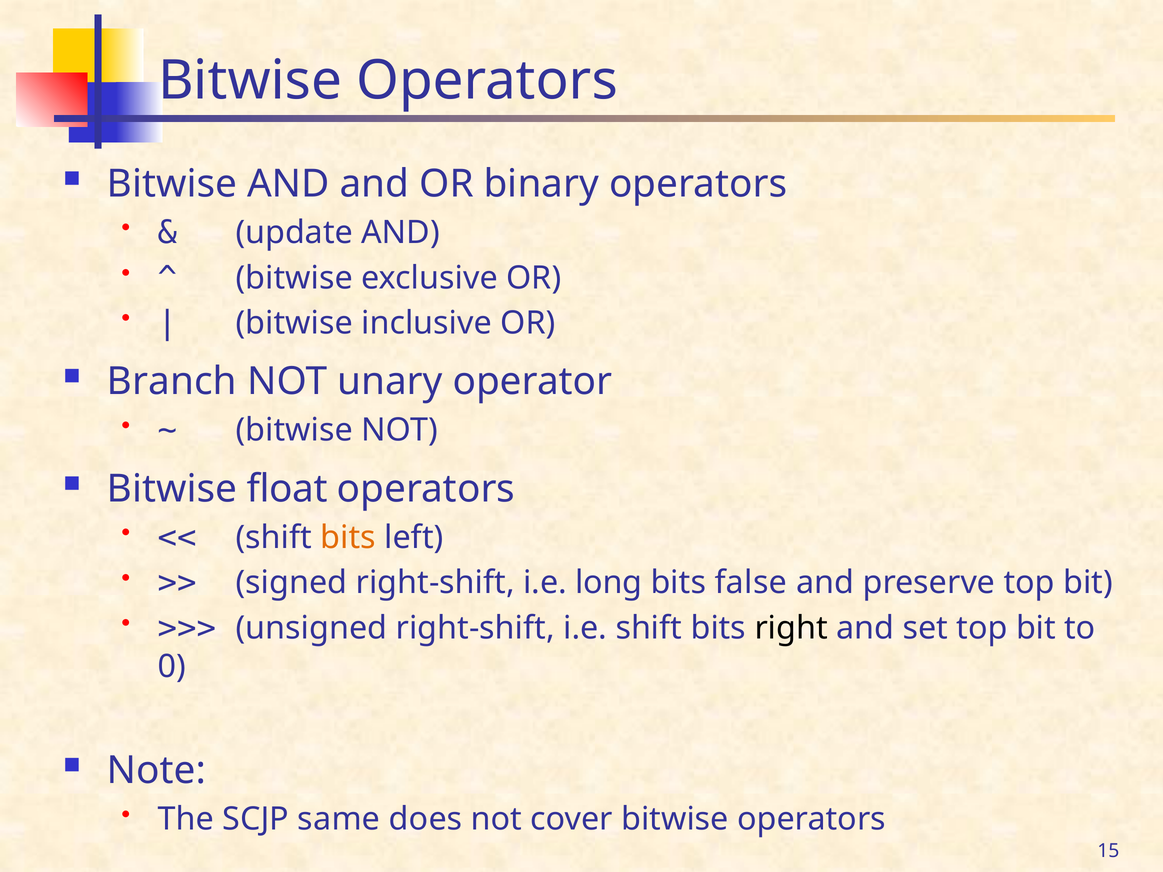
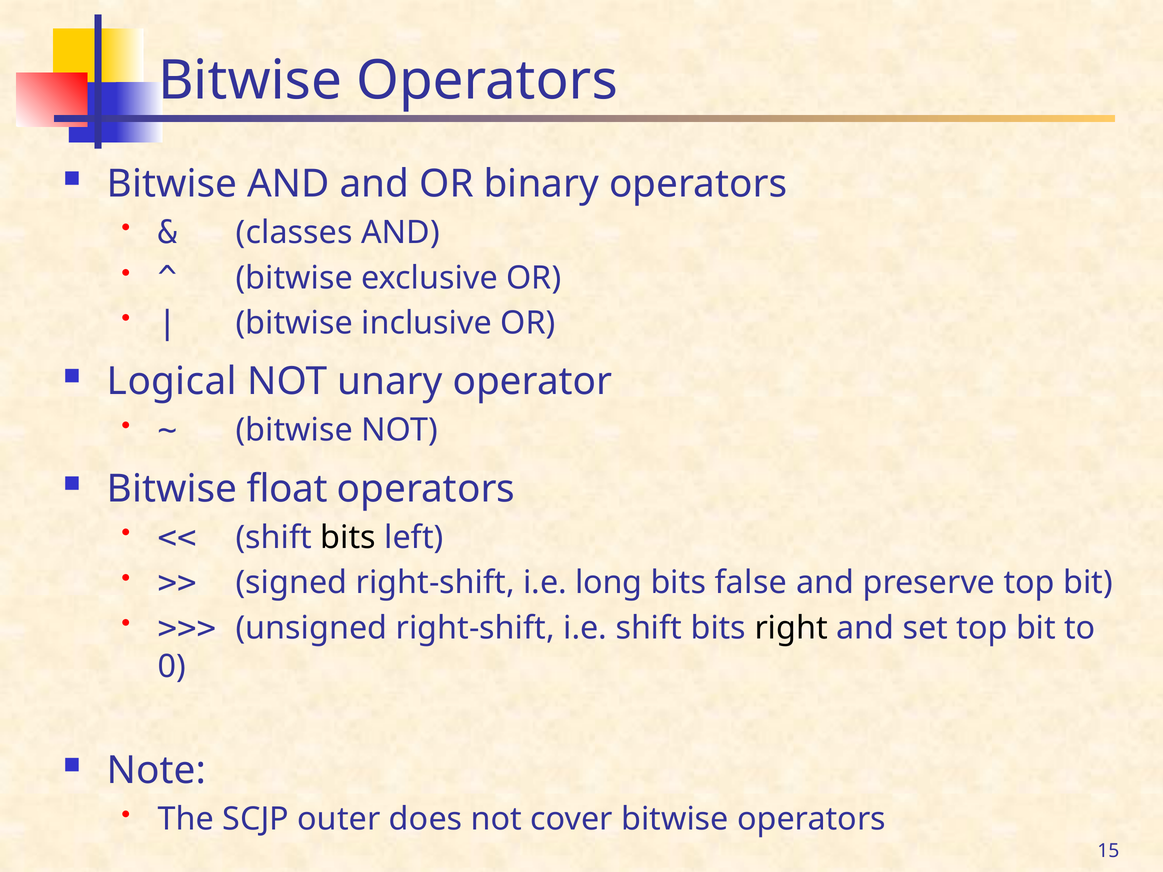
update: update -> classes (294, 233)
Branch: Branch -> Logical (172, 382)
bits colour: orange -> black (348, 538)
same: same -> outer (339, 820)
